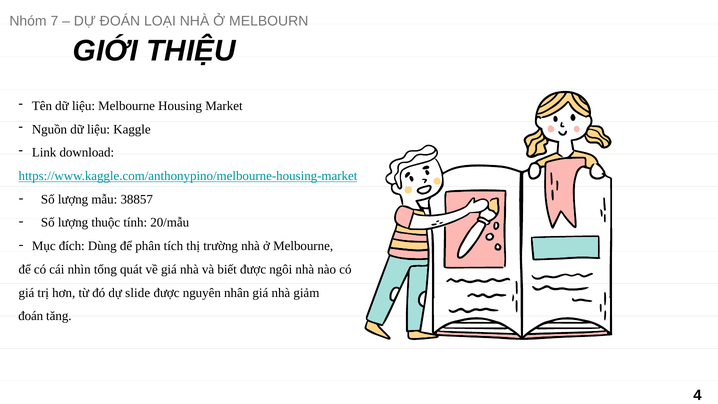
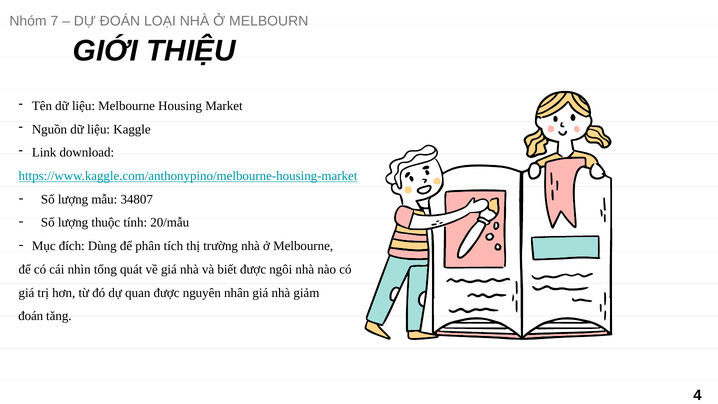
38857: 38857 -> 34807 (137, 199)
slide: slide -> quan (138, 293)
